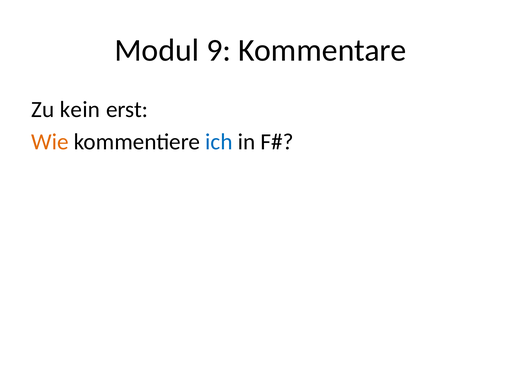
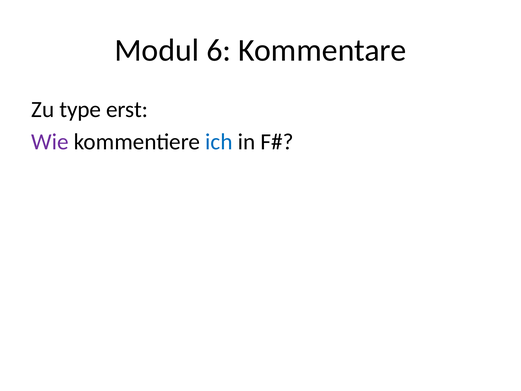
9: 9 -> 6 (219, 50)
kein: kein -> type (80, 109)
Wie colour: orange -> purple (50, 142)
